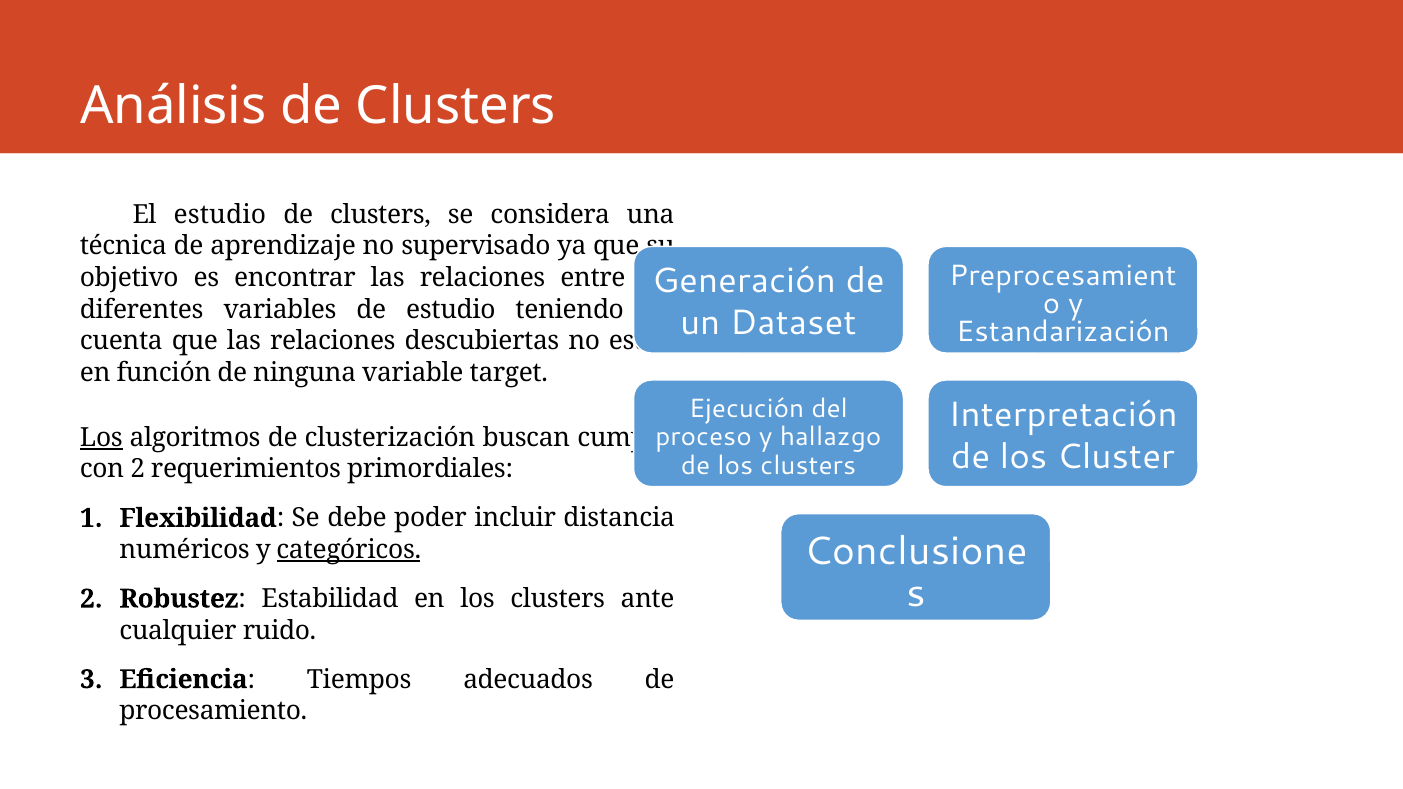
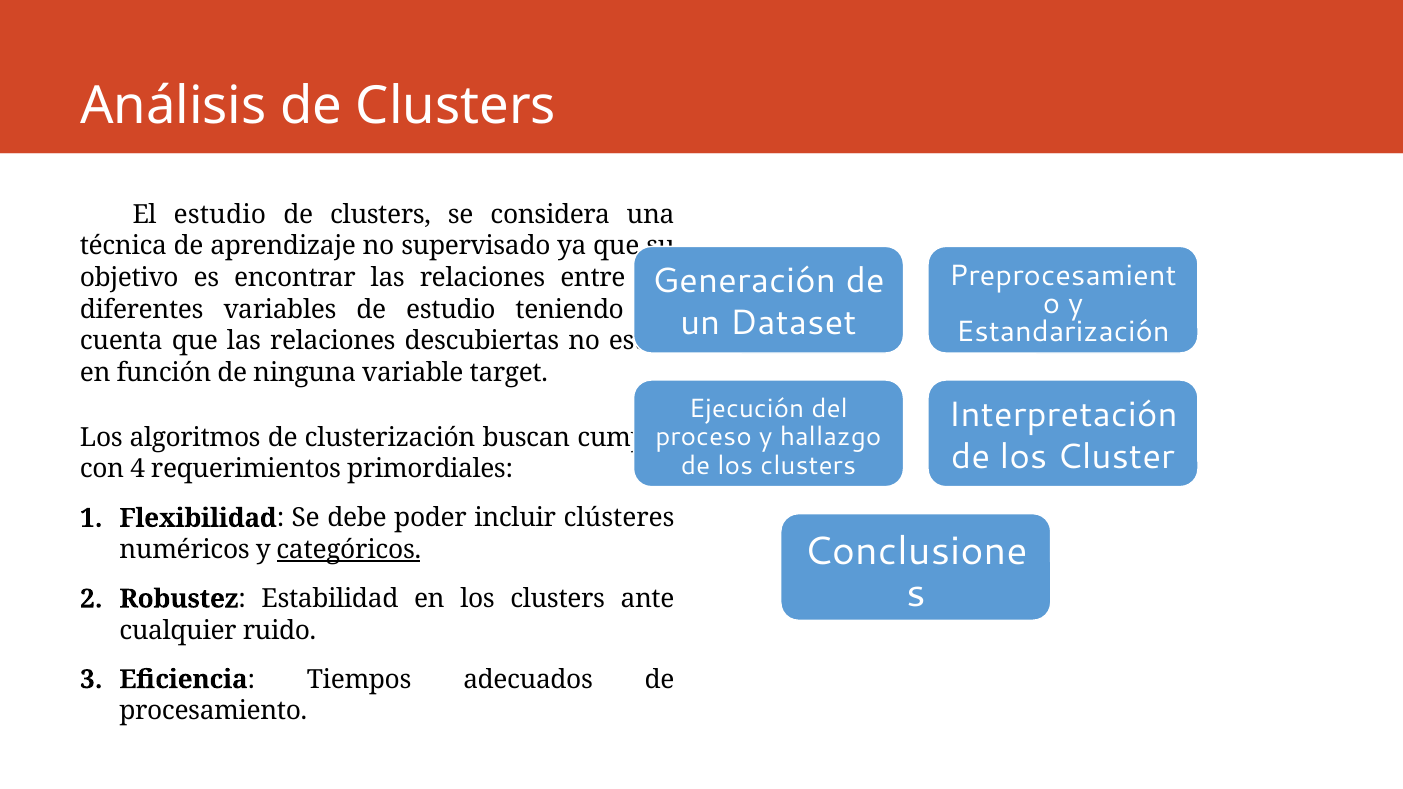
Los underline: present -> none (101, 438)
con 2: 2 -> 4 (138, 469)
distancia: distancia -> clústeres (619, 518)
